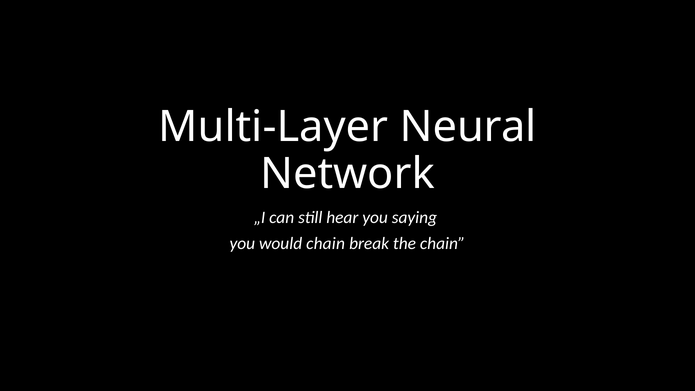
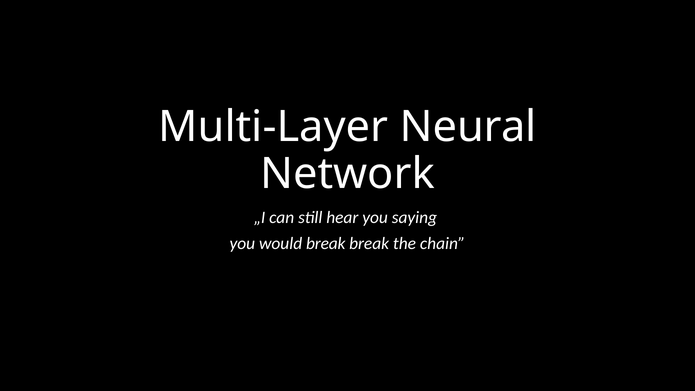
would chain: chain -> break (326, 243)
